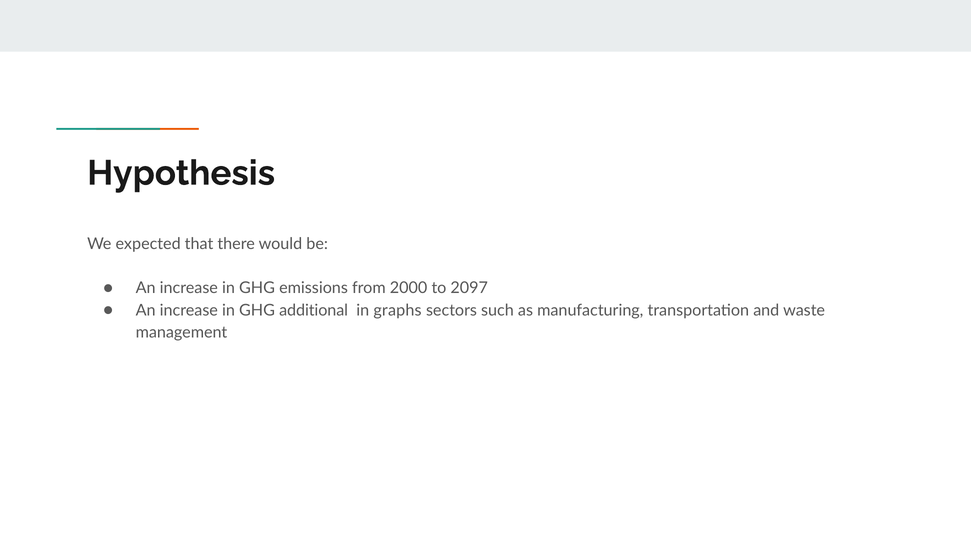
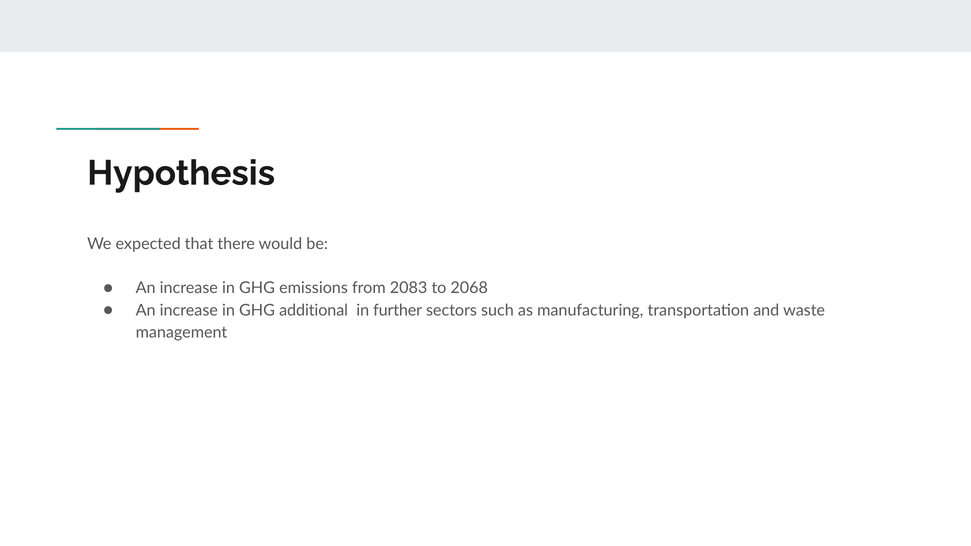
2000: 2000 -> 2083 (409, 288)
2097: 2097 -> 2068 (469, 288)
graphs: graphs -> further (398, 310)
